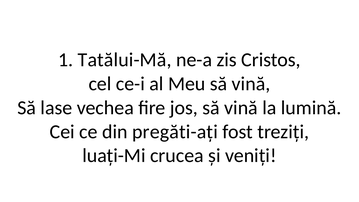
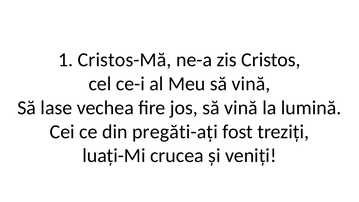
Tatălui-Mă: Tatălui-Mă -> Cristos-Mă (125, 60)
